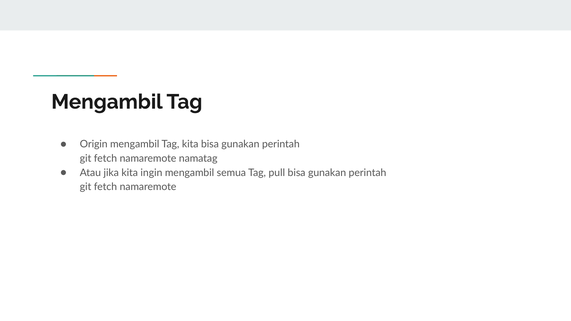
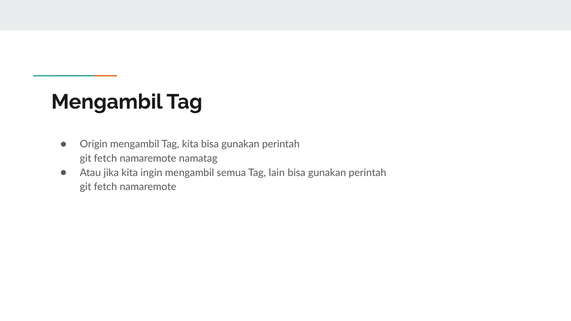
pull: pull -> lain (277, 173)
